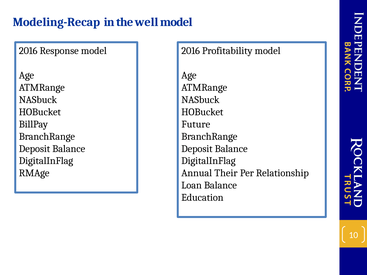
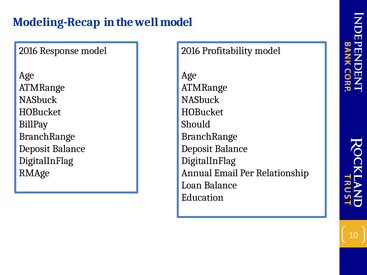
Future: Future -> Should (196, 124)
Their: Their -> Email (226, 173)
